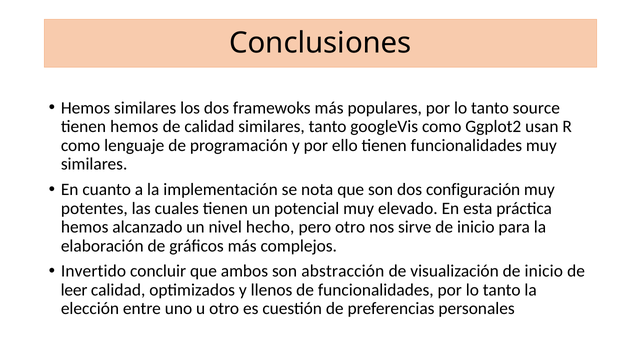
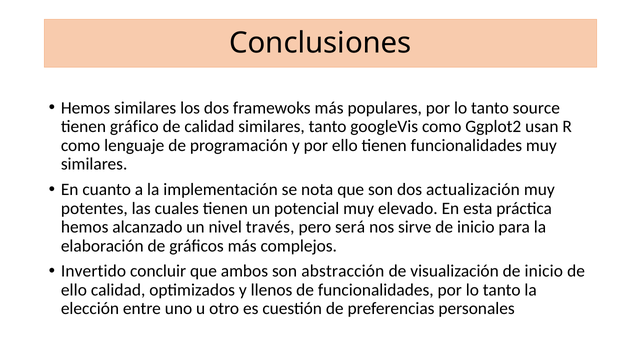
tienen hemos: hemos -> gráfico (134, 126)
configuración: configuración -> actualización (473, 189)
hecho: hecho -> través (270, 227)
pero otro: otro -> será (350, 227)
leer: leer -> ello (74, 290)
